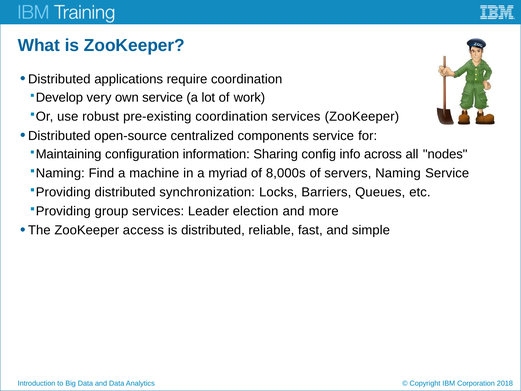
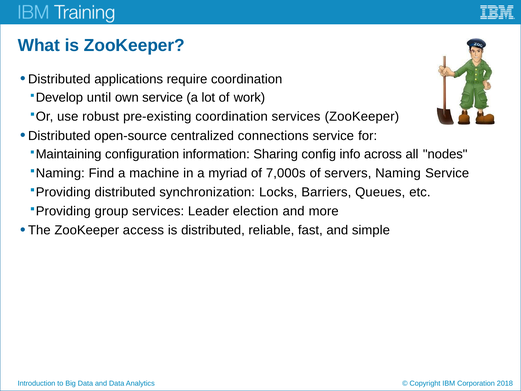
very: very -> until (99, 98)
components: components -> connections (273, 136)
8,000s: 8,000s -> 7,000s (286, 173)
